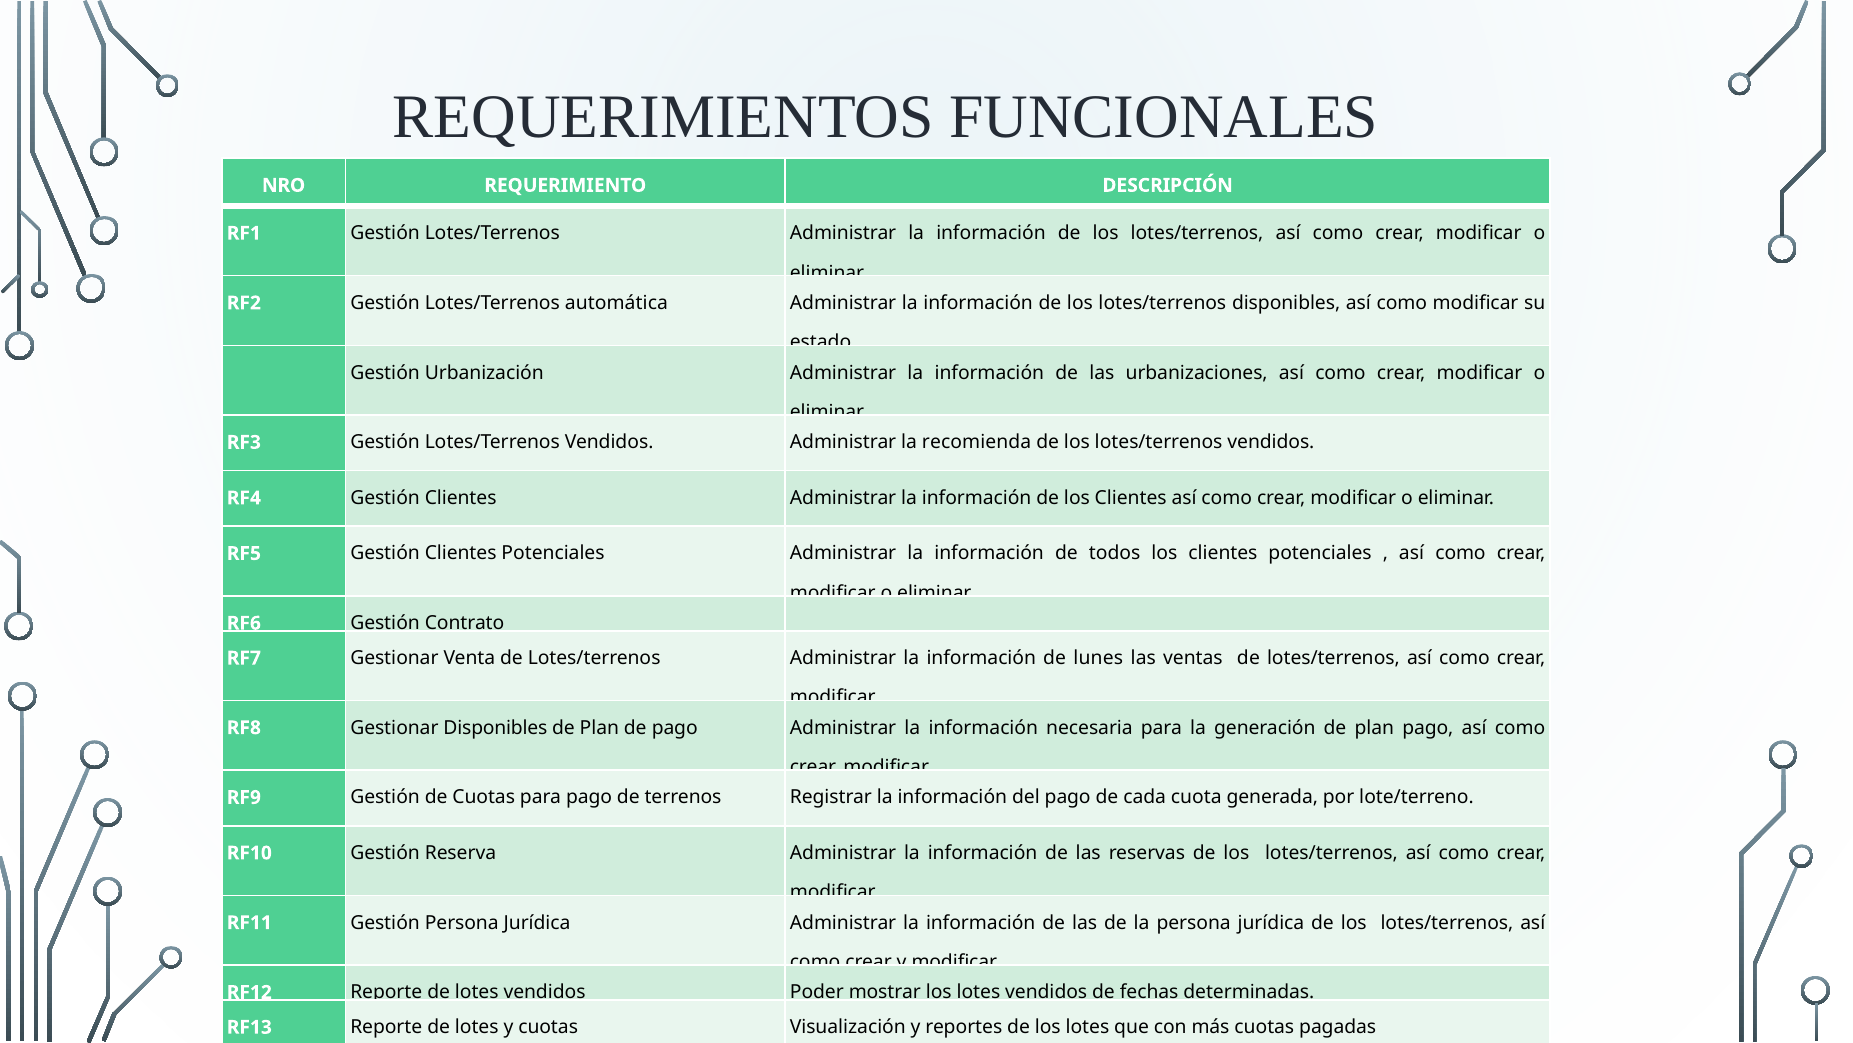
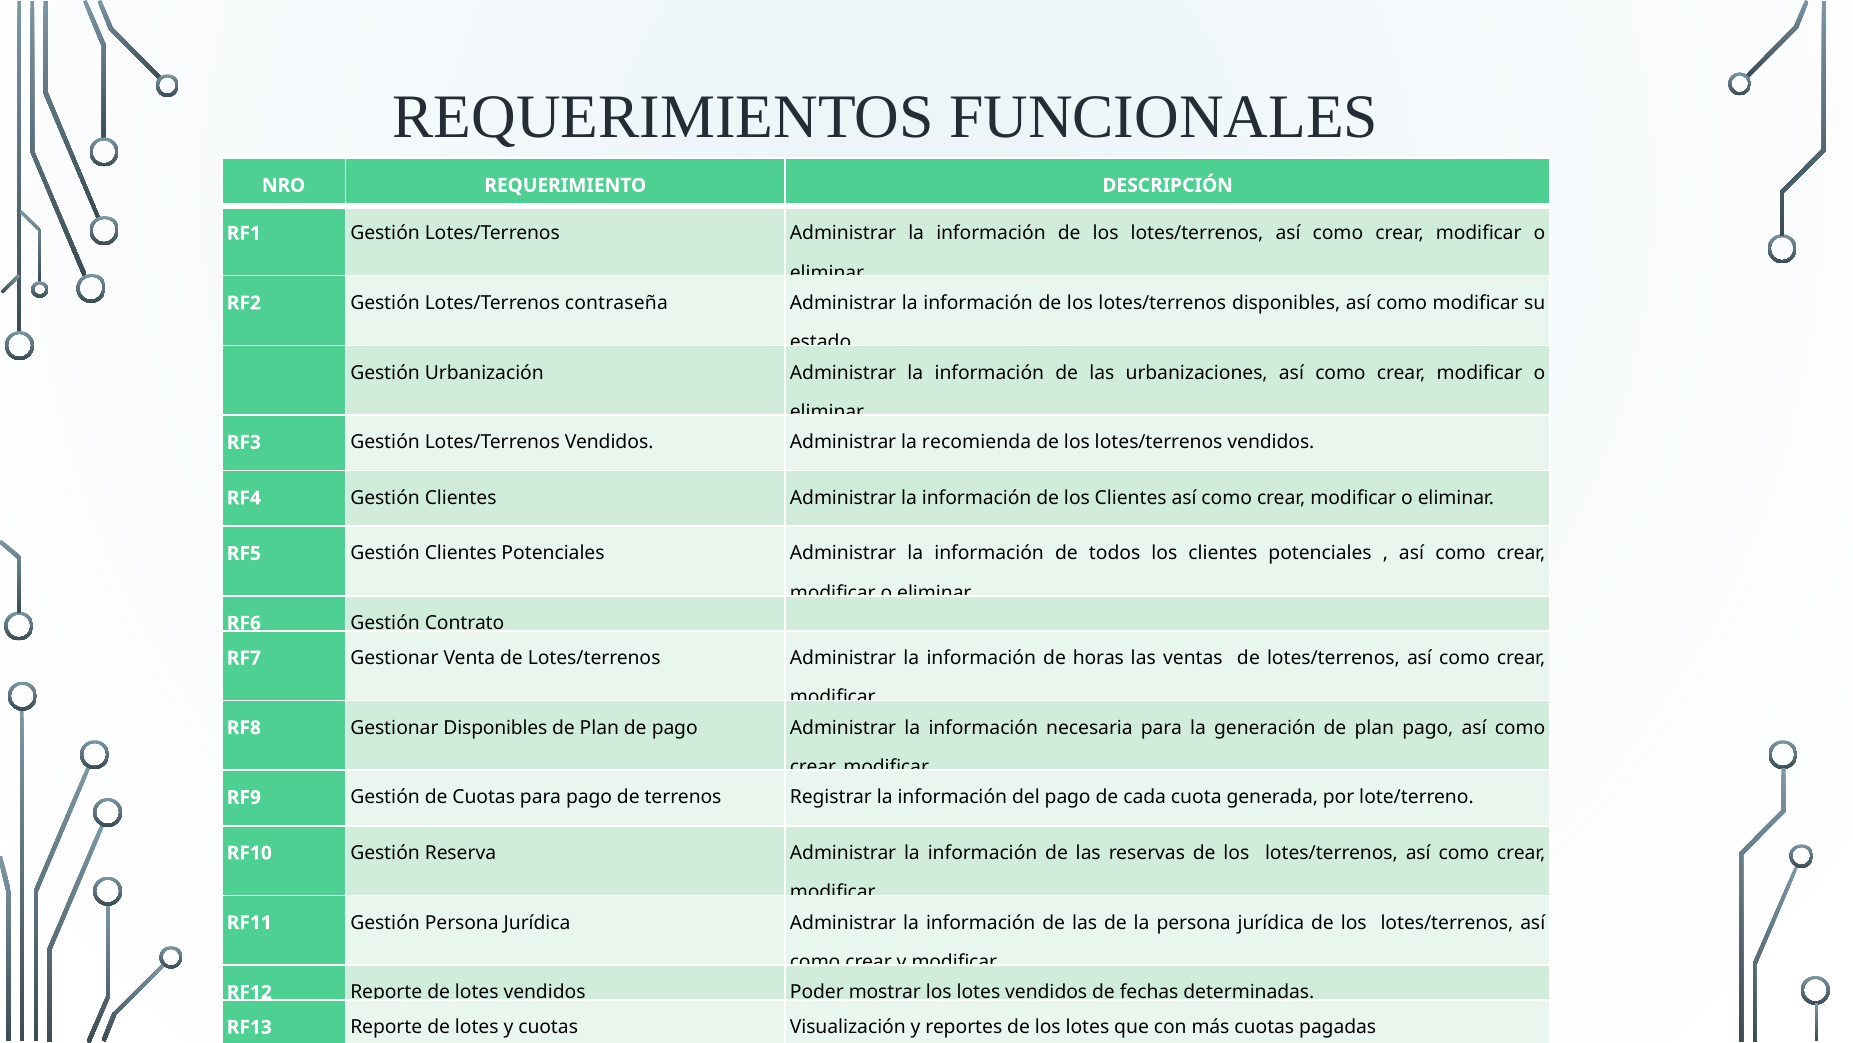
automática: automática -> contraseña (616, 303)
lunes: lunes -> horas (1098, 658)
